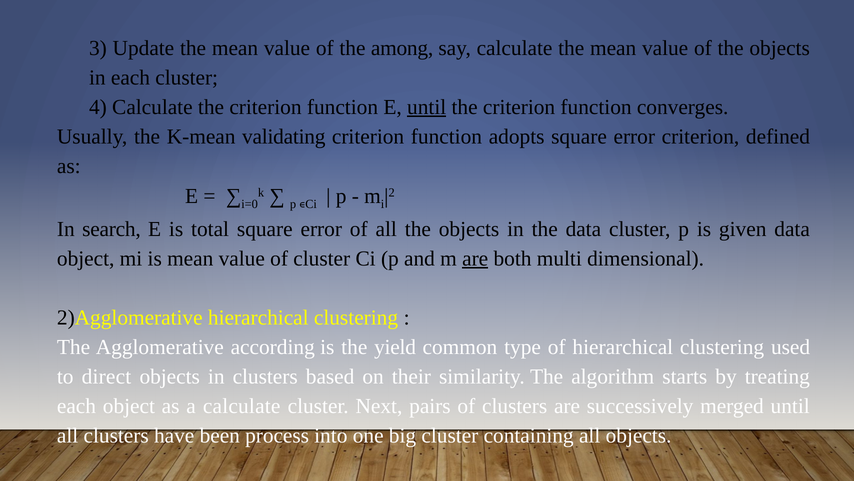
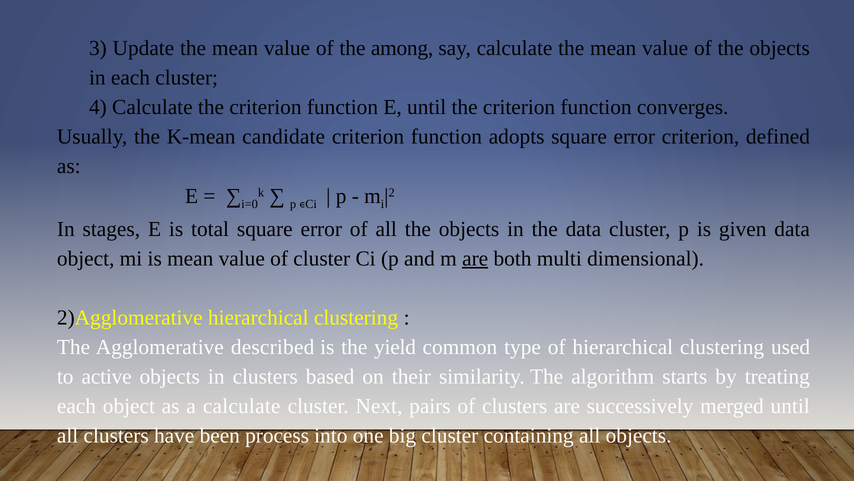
until underline: present -> none (427, 107)
validating: validating -> candidate (284, 136)
search: search -> stages (111, 229)
according: according -> described (273, 347)
direct: direct -> active (107, 376)
